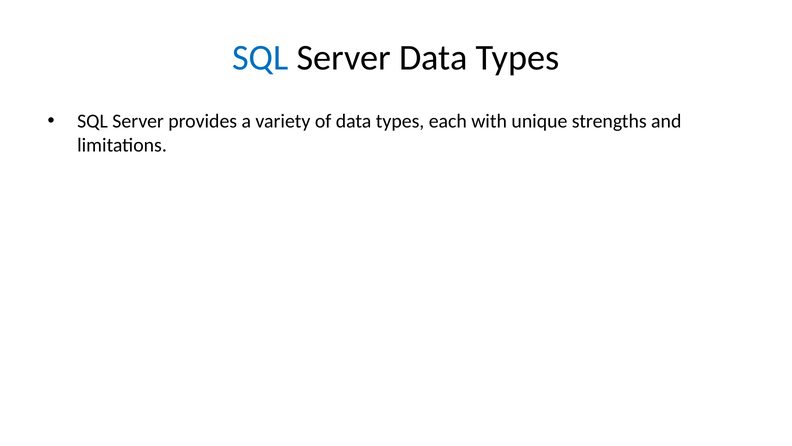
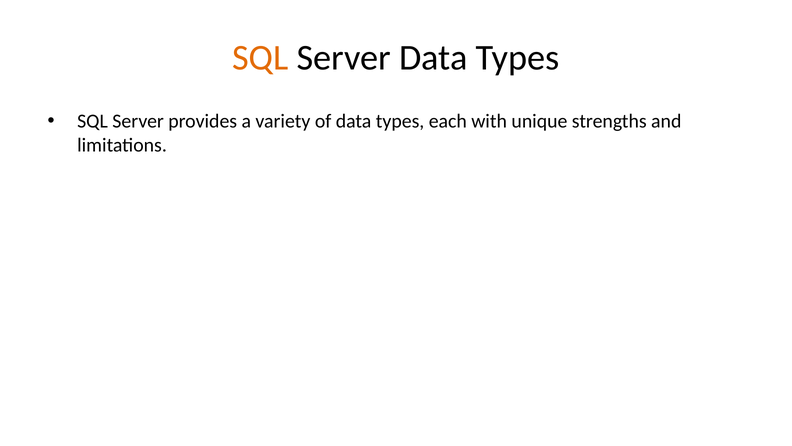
SQL colour: blue -> orange (260, 57)
